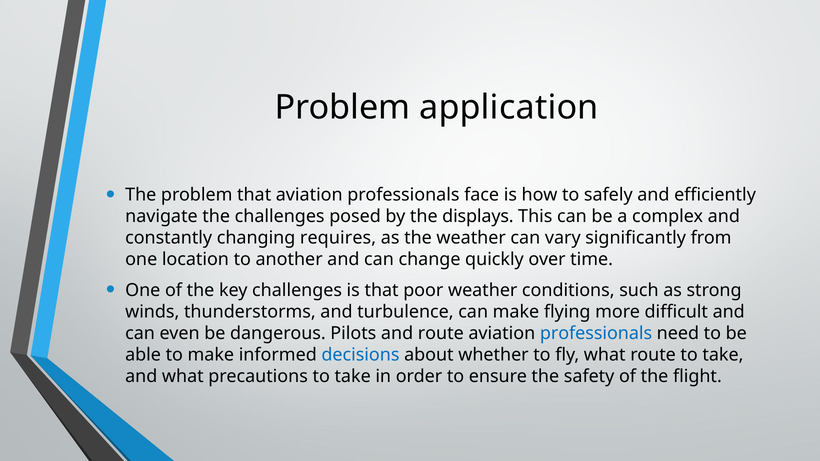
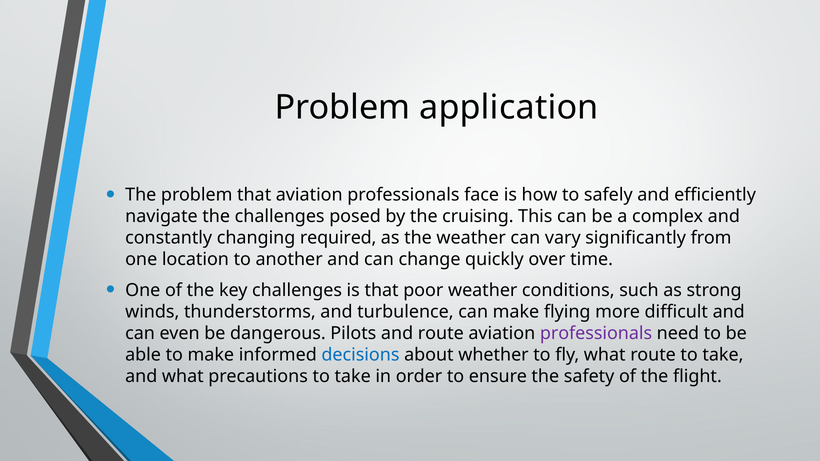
displays: displays -> cruising (478, 216)
requires: requires -> required (338, 238)
professionals colour: blue -> purple (596, 333)
